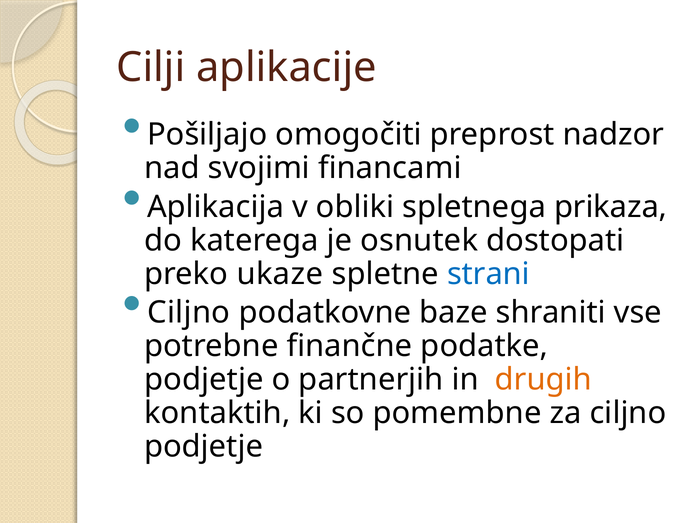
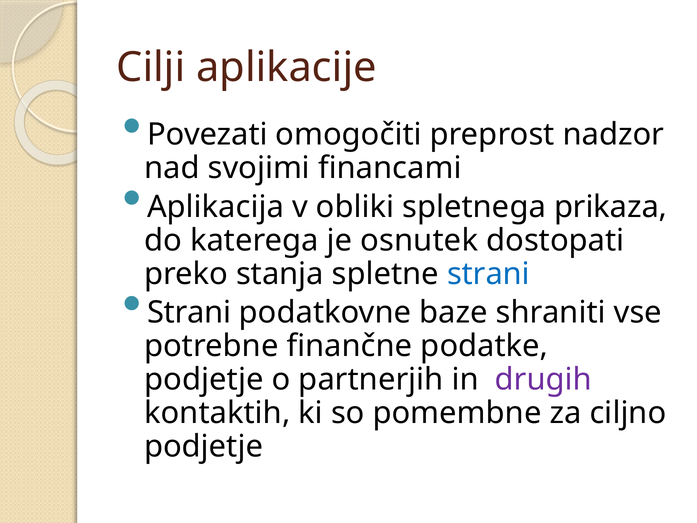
Pošiljajo: Pošiljajo -> Povezati (207, 135)
ukaze: ukaze -> stanja (280, 274)
Ciljno: Ciljno -> Strani (189, 312)
drugih colour: orange -> purple (543, 379)
